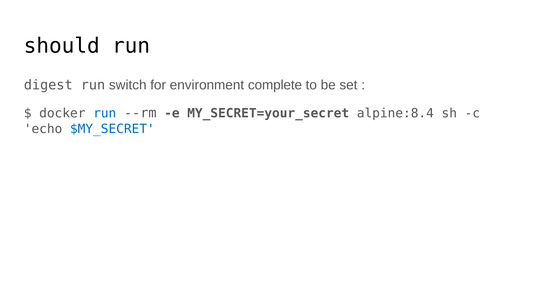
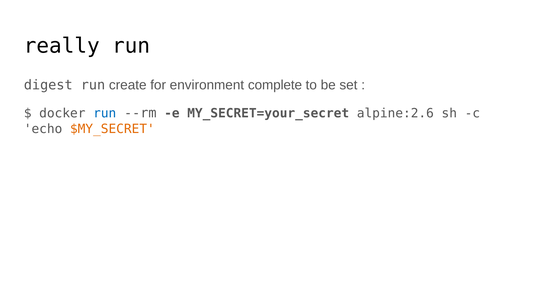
should: should -> really (62, 46)
switch: switch -> create (128, 85)
alpine:8.4: alpine:8.4 -> alpine:2.6 (395, 114)
$MY_SECRET colour: blue -> orange (112, 129)
